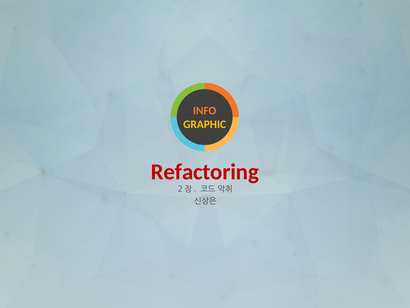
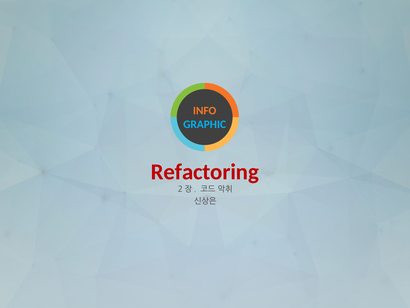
GRAPHIC colour: yellow -> light blue (205, 124)
